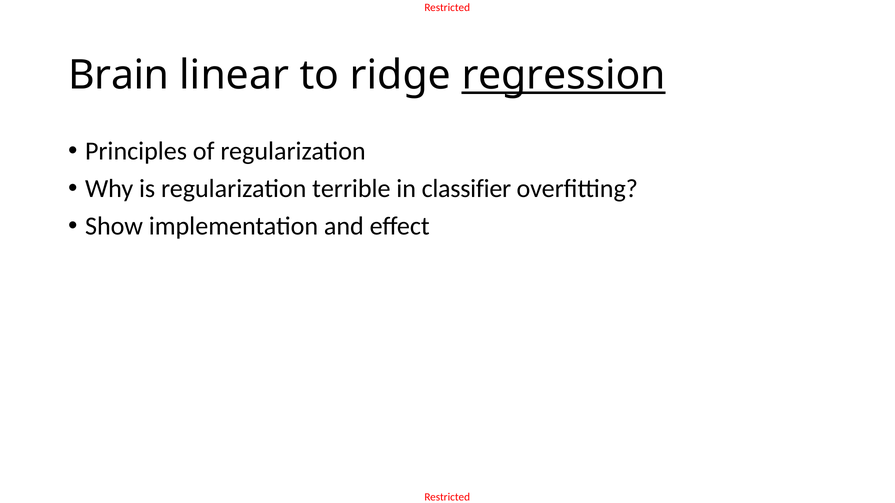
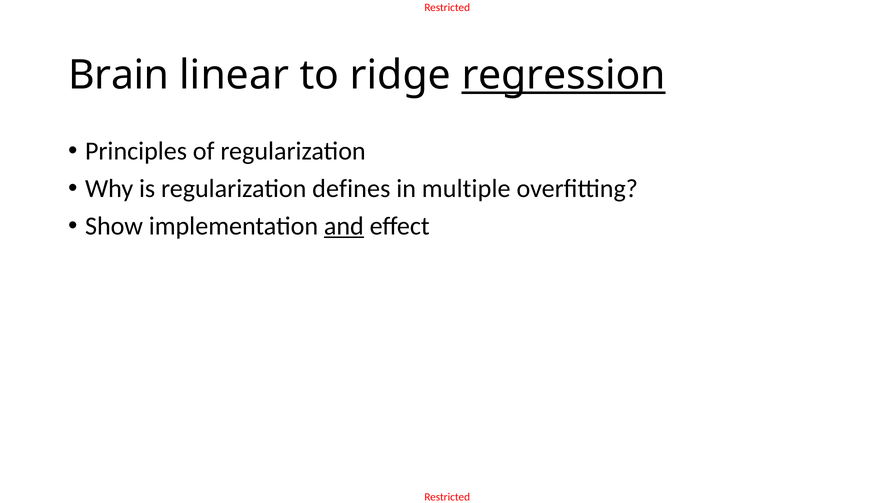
terrible: terrible -> defines (351, 189)
classifier: classifier -> multiple (466, 189)
and underline: none -> present (344, 226)
